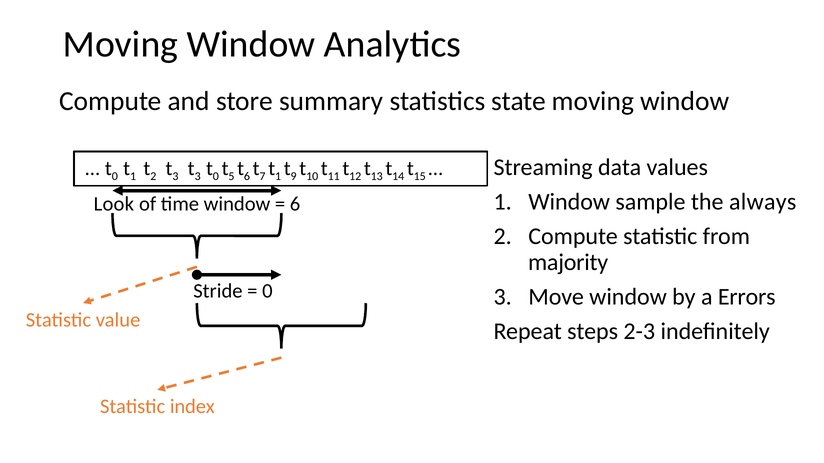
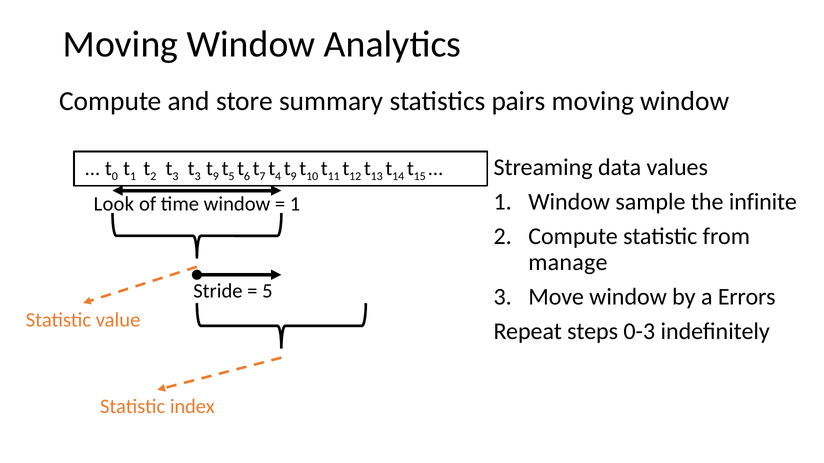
state: state -> pairs (518, 101)
0: 0 -> 9 (216, 177)
1: 1 -> 4 (278, 177)
always: always -> infinite (763, 202)
6: 6 -> 1 (295, 204)
majority: majority -> manage (568, 263)
0: 0 -> 5 (267, 291)
2-3: 2-3 -> 0-3 (639, 332)
